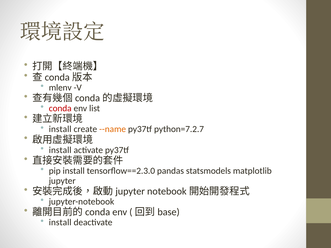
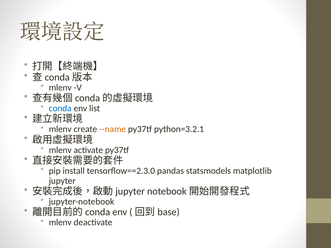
conda colour: red -> blue (60, 108)
install: install -> mlenv (60, 129)
python=7.2.7: python=7.2.7 -> python=3.2.1 (179, 129)
install: install -> mlenv (60, 150)
install: install -> mlenv (60, 223)
